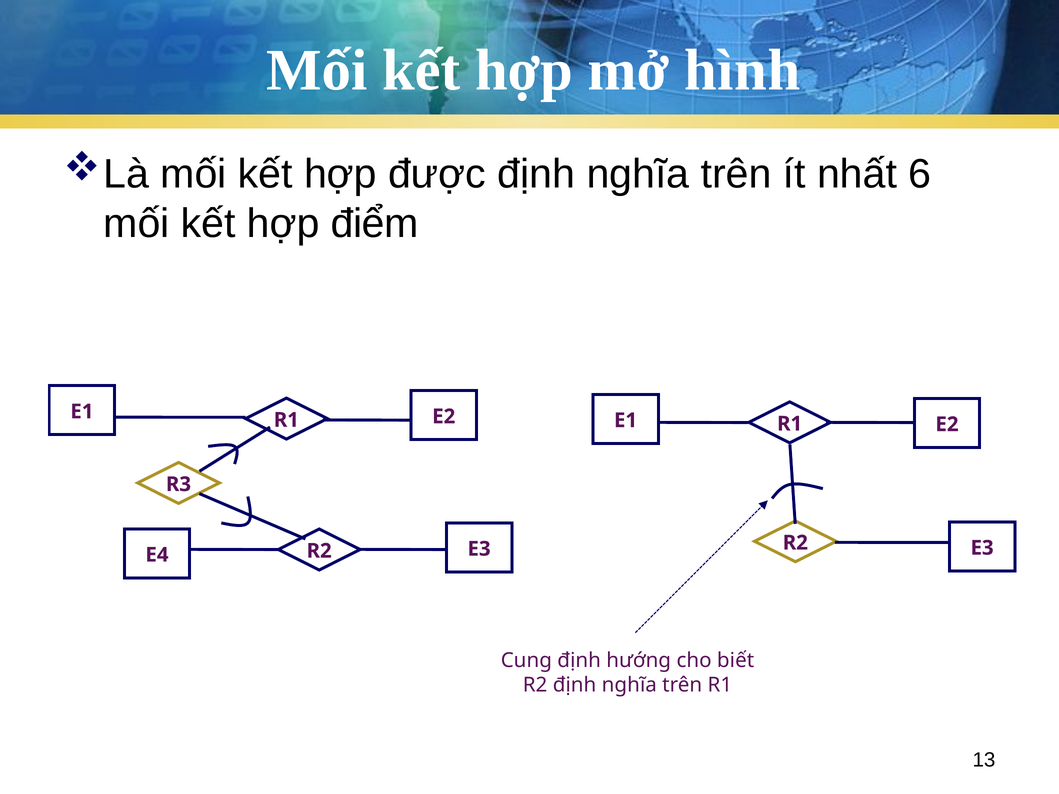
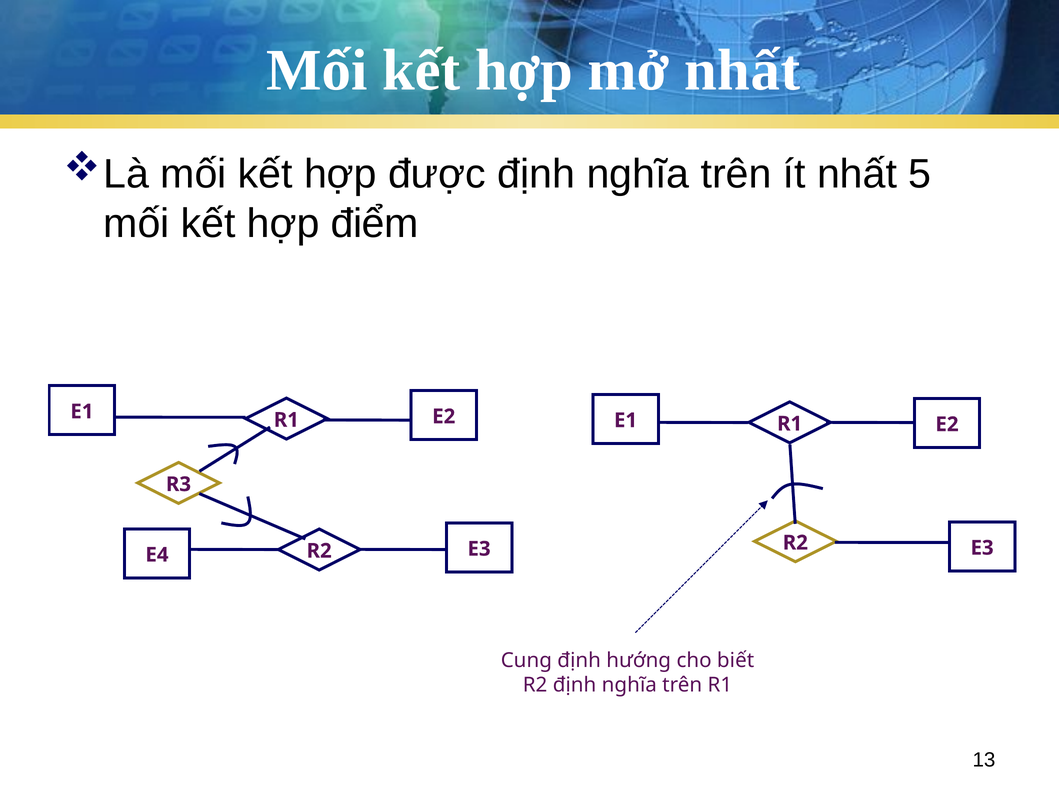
mở hình: hình -> nhất (742, 70)
6: 6 -> 5 (920, 174)
